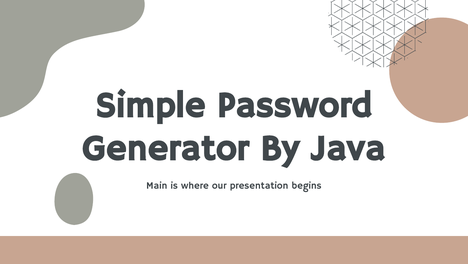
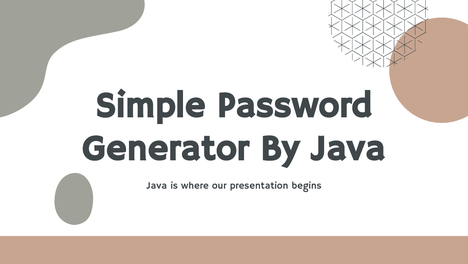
Main: Main -> Java (157, 185)
